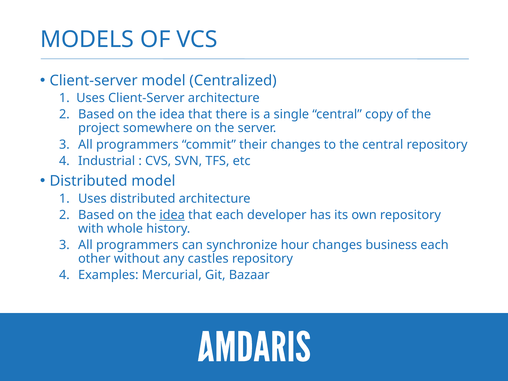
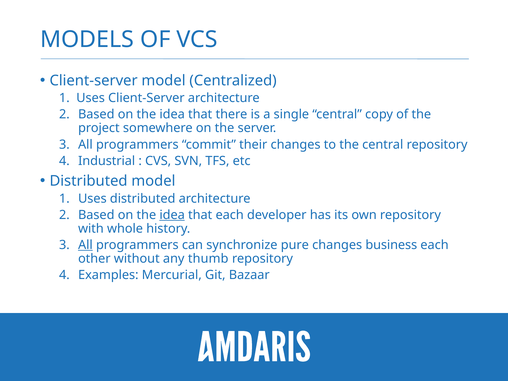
All underline: none -> present (85, 245)
hour: hour -> pure (295, 245)
castles: castles -> thumb (208, 259)
